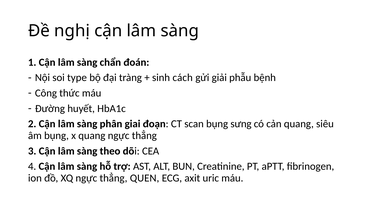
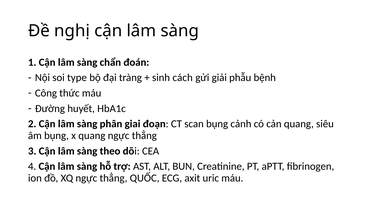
sưng: sưng -> cảnh (241, 124)
QUEN: QUEN -> QUỐC (145, 178)
